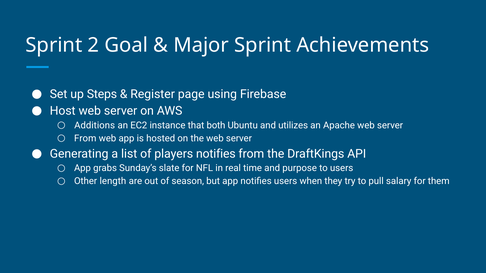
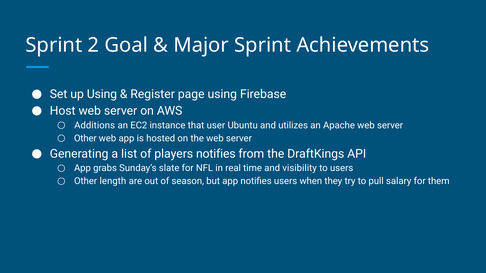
up Steps: Steps -> Using (102, 94)
both: both -> user (216, 126)
From: From -> Other (85, 139)
purpose: purpose -> visibility (300, 168)
